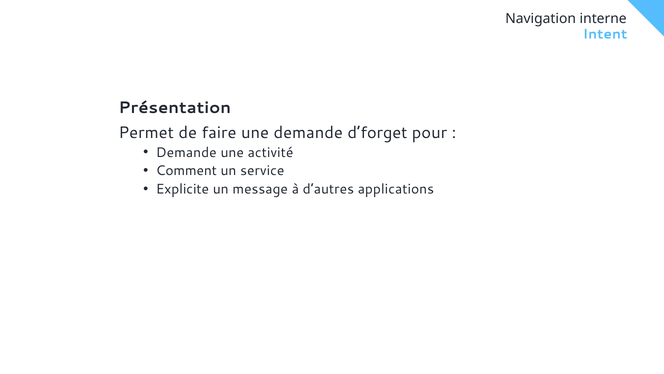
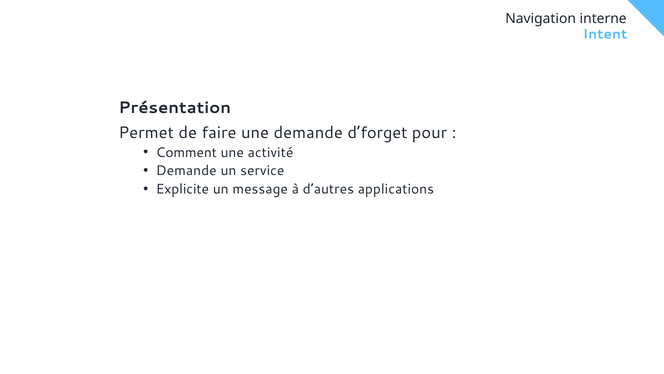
Demande: Demande -> Comment (186, 152)
Comment: Comment -> Demande (186, 171)
